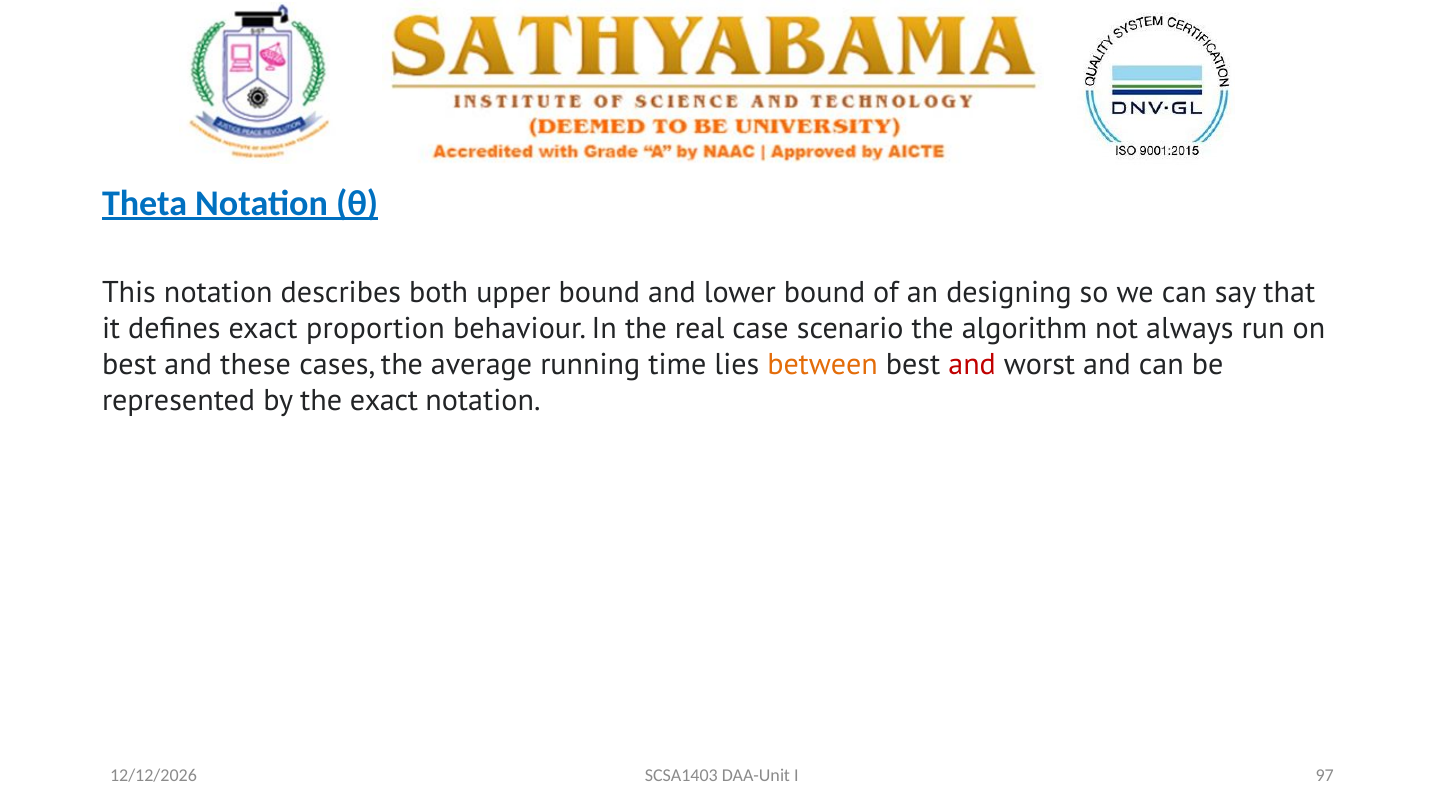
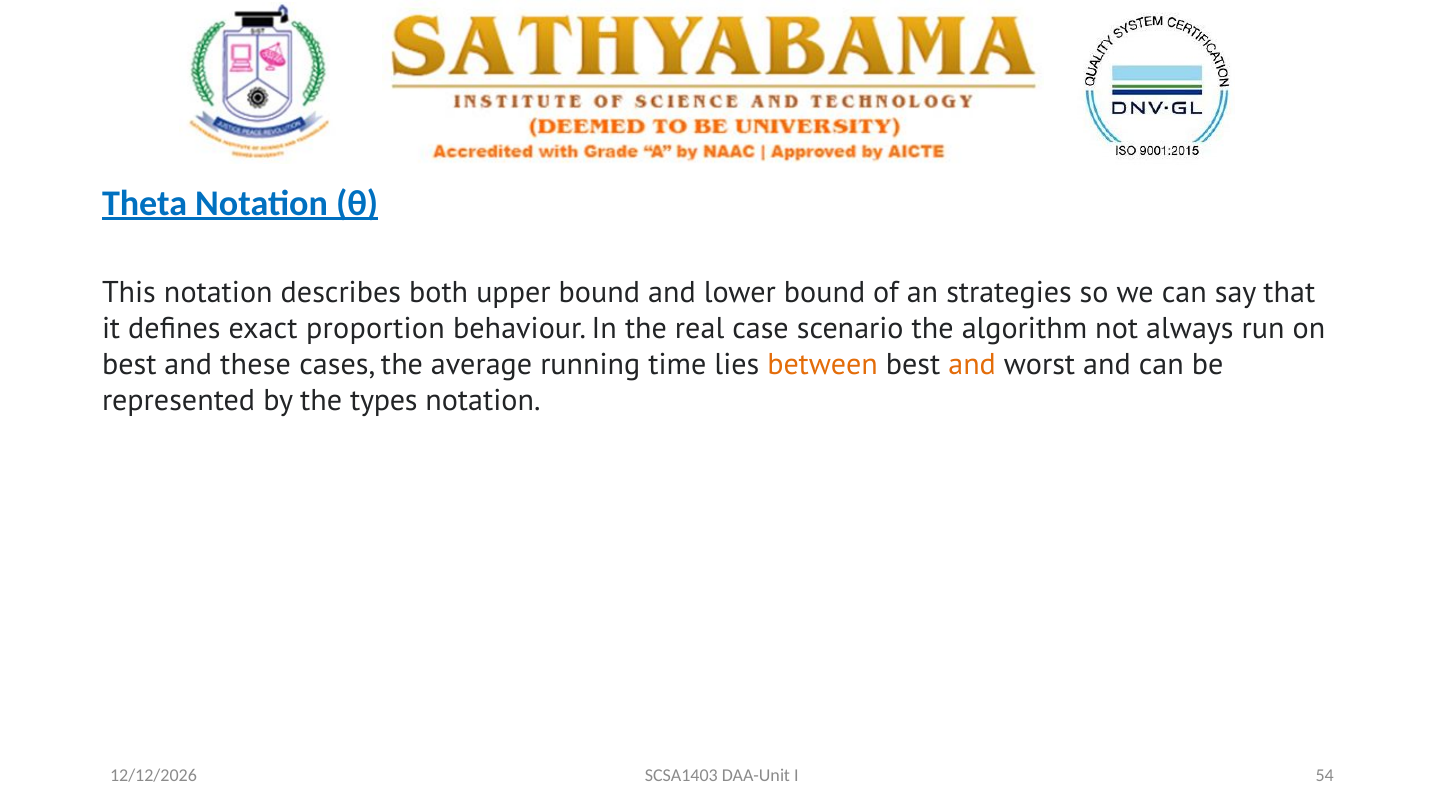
designing: designing -> strategies (1009, 292)
and colour: red -> orange (972, 365)
the exact: exact -> types (384, 401)
97: 97 -> 54 (1325, 776)
